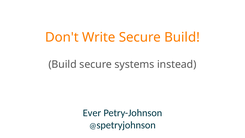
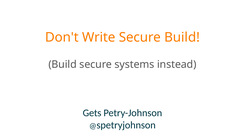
Ever: Ever -> Gets (92, 113)
